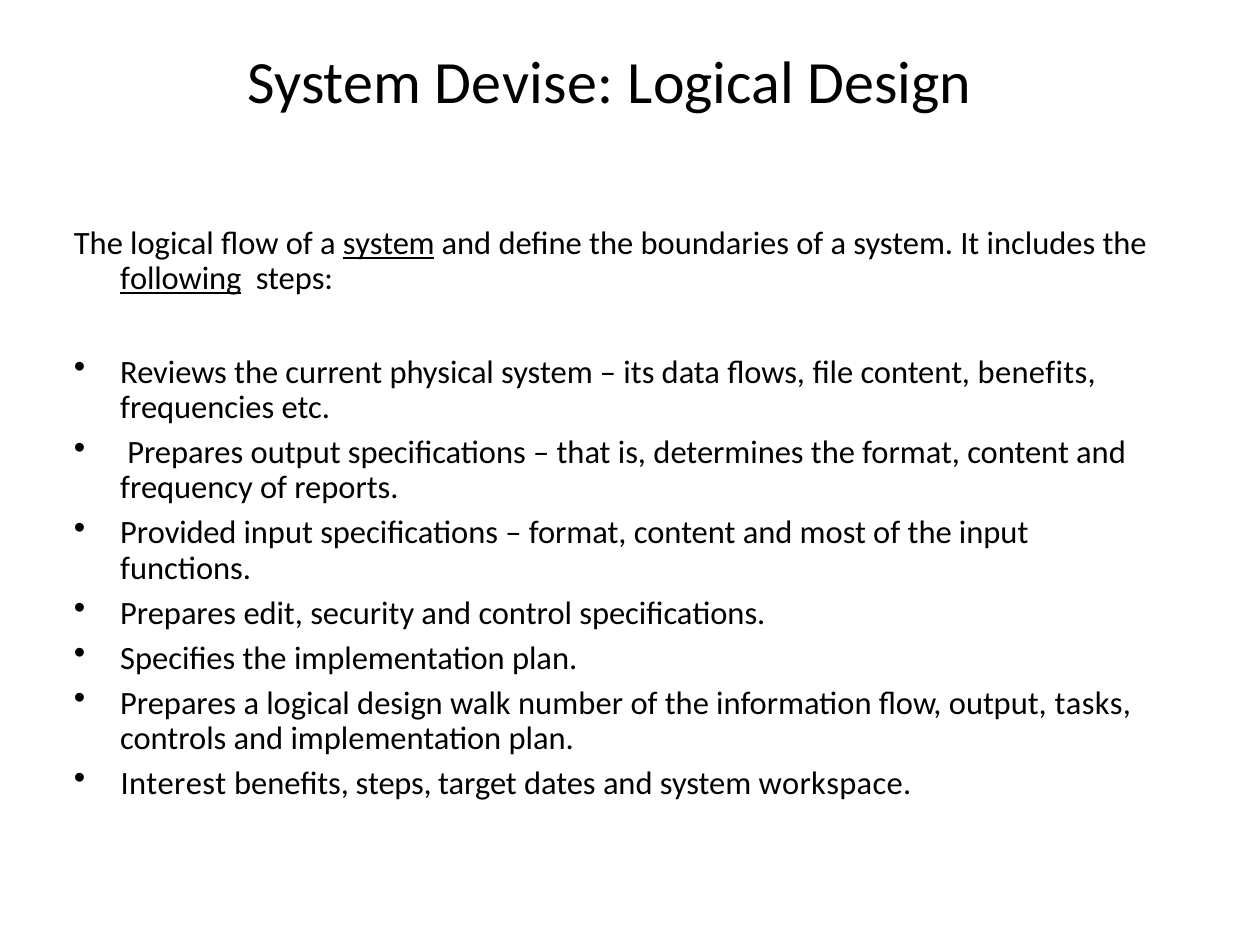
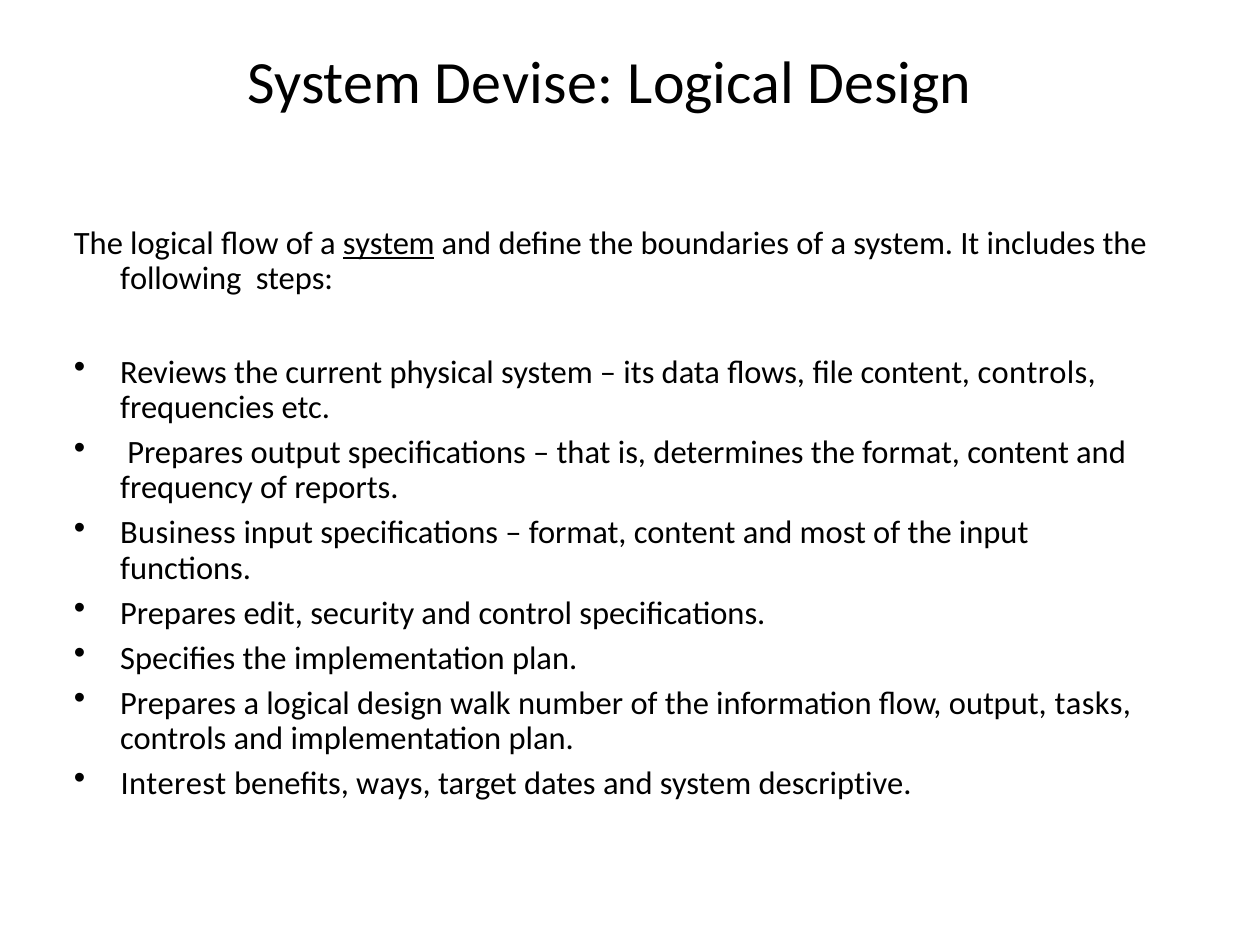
following underline: present -> none (181, 279)
content benefits: benefits -> controls (1037, 373)
Provided: Provided -> Business (178, 533)
benefits steps: steps -> ways (394, 783)
workspace: workspace -> descriptive (835, 783)
